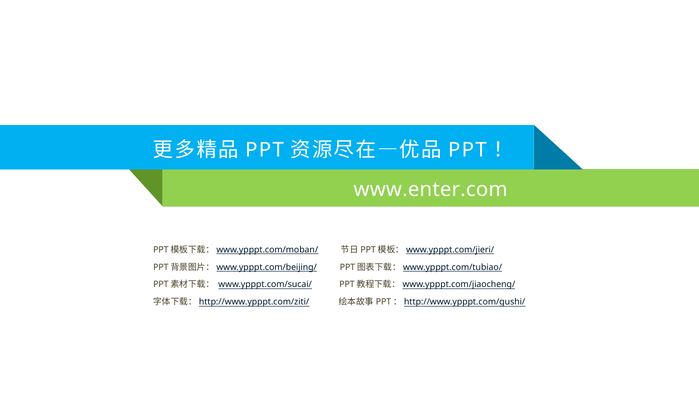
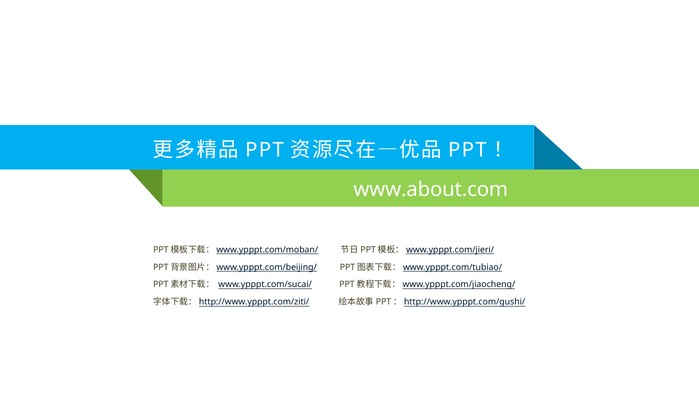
www.enter.com: www.enter.com -> www.about.com (431, 189)
